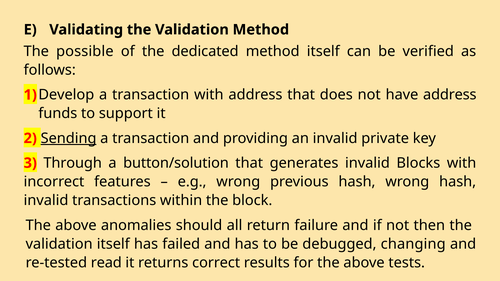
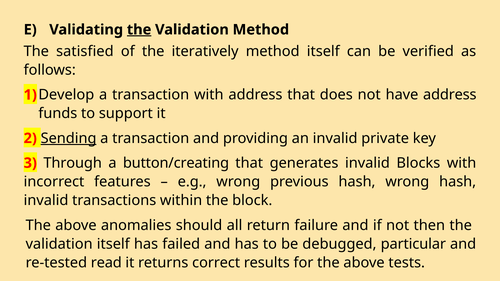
the underline: none -> present (139, 30)
possible: possible -> satisfied (85, 51)
dedicated: dedicated -> iteratively (205, 51)
button/solution: button/solution -> button/creating (176, 163)
changing: changing -> particular (413, 244)
